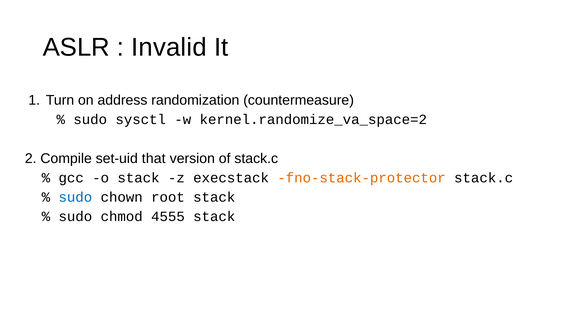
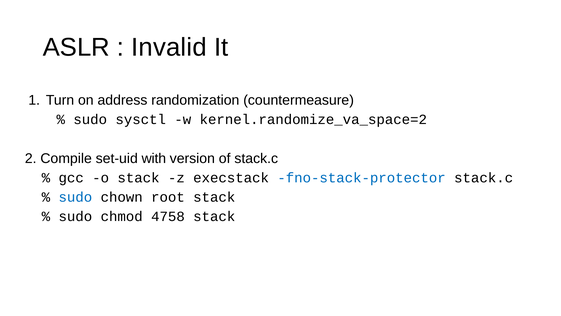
that: that -> with (154, 158)
fno-stack-protector colour: orange -> blue (362, 178)
4555: 4555 -> 4758 (168, 216)
